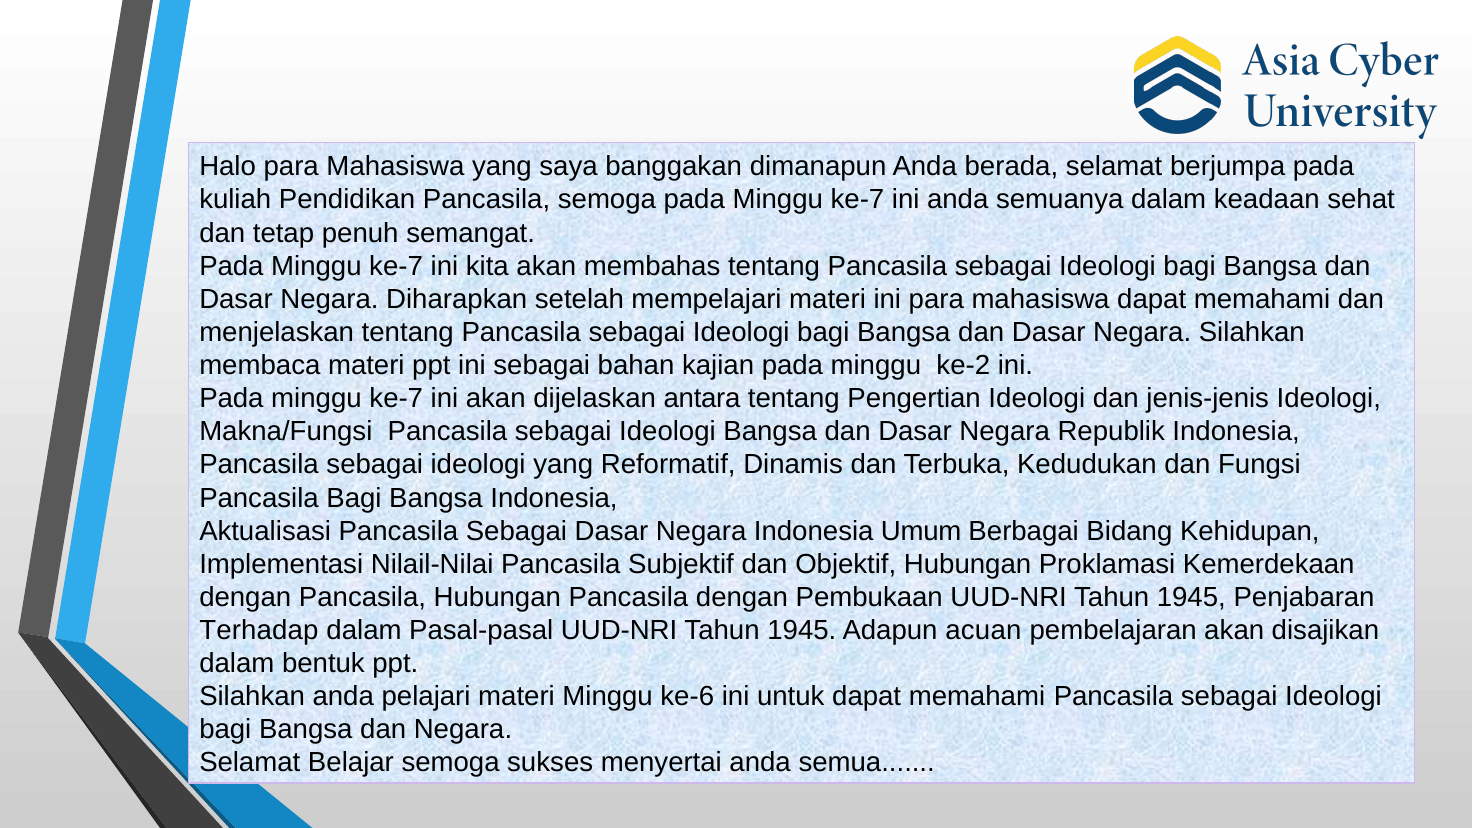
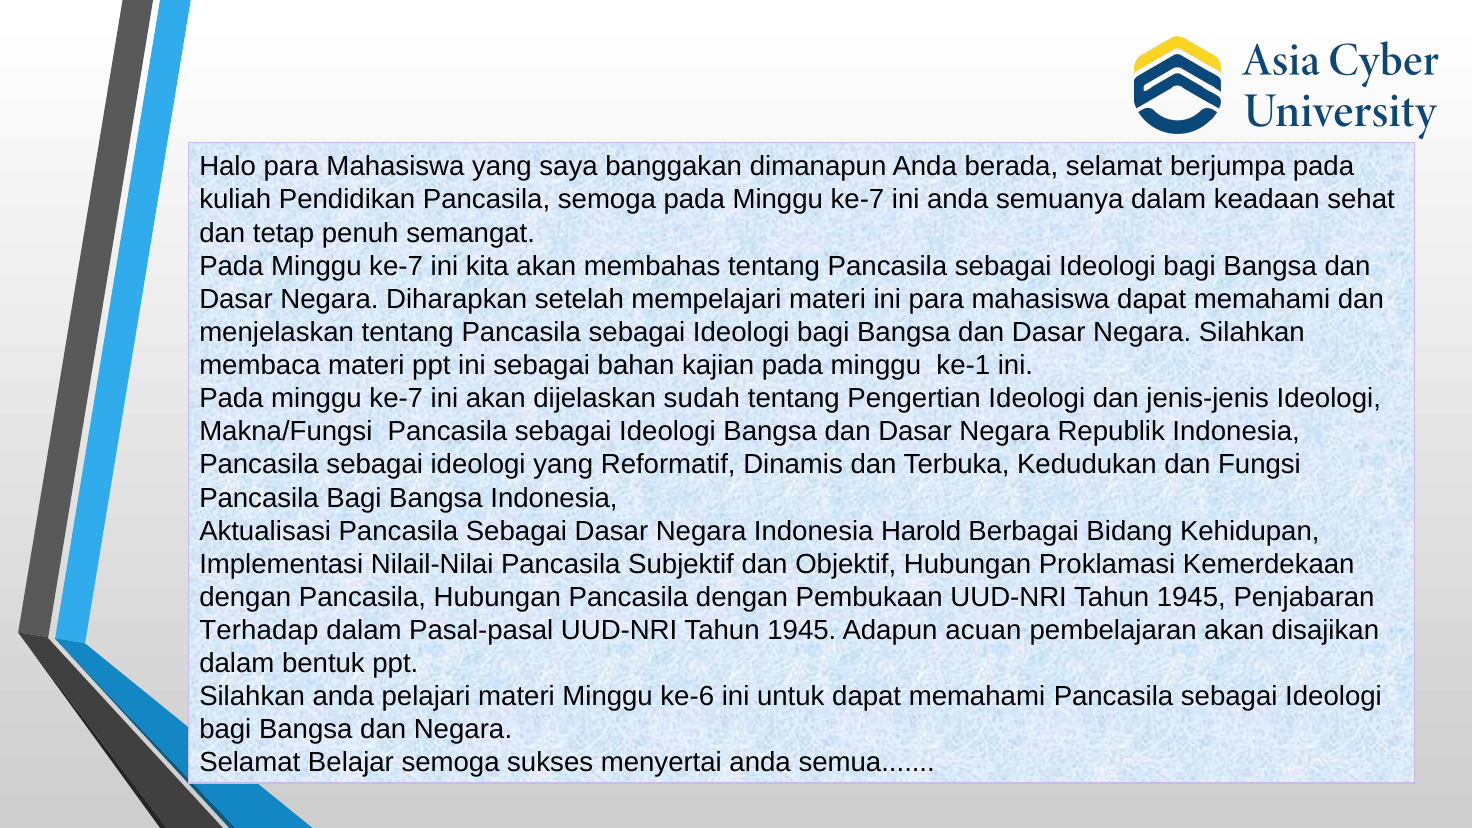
ke-2: ke-2 -> ke-1 (963, 365)
antara: antara -> sudah (702, 399)
Umum: Umum -> Harold (921, 531)
